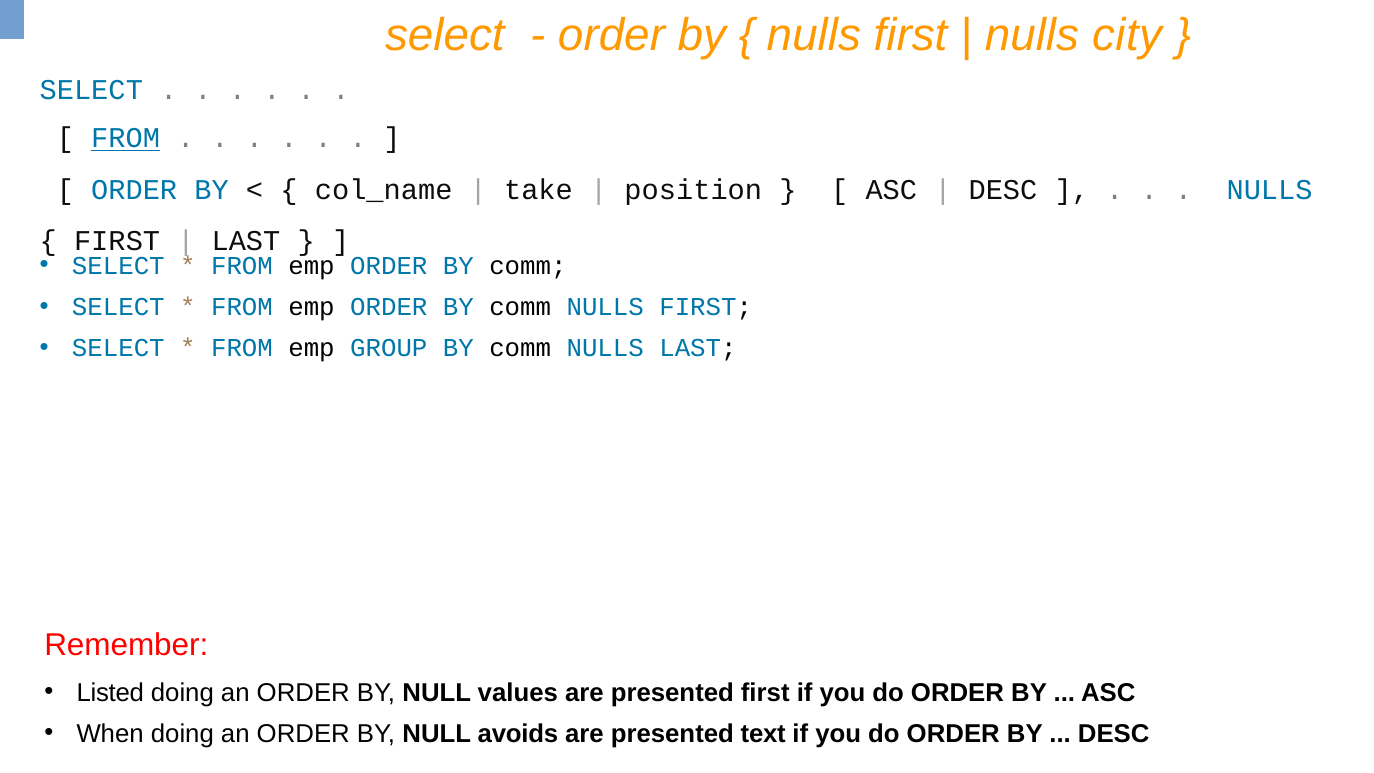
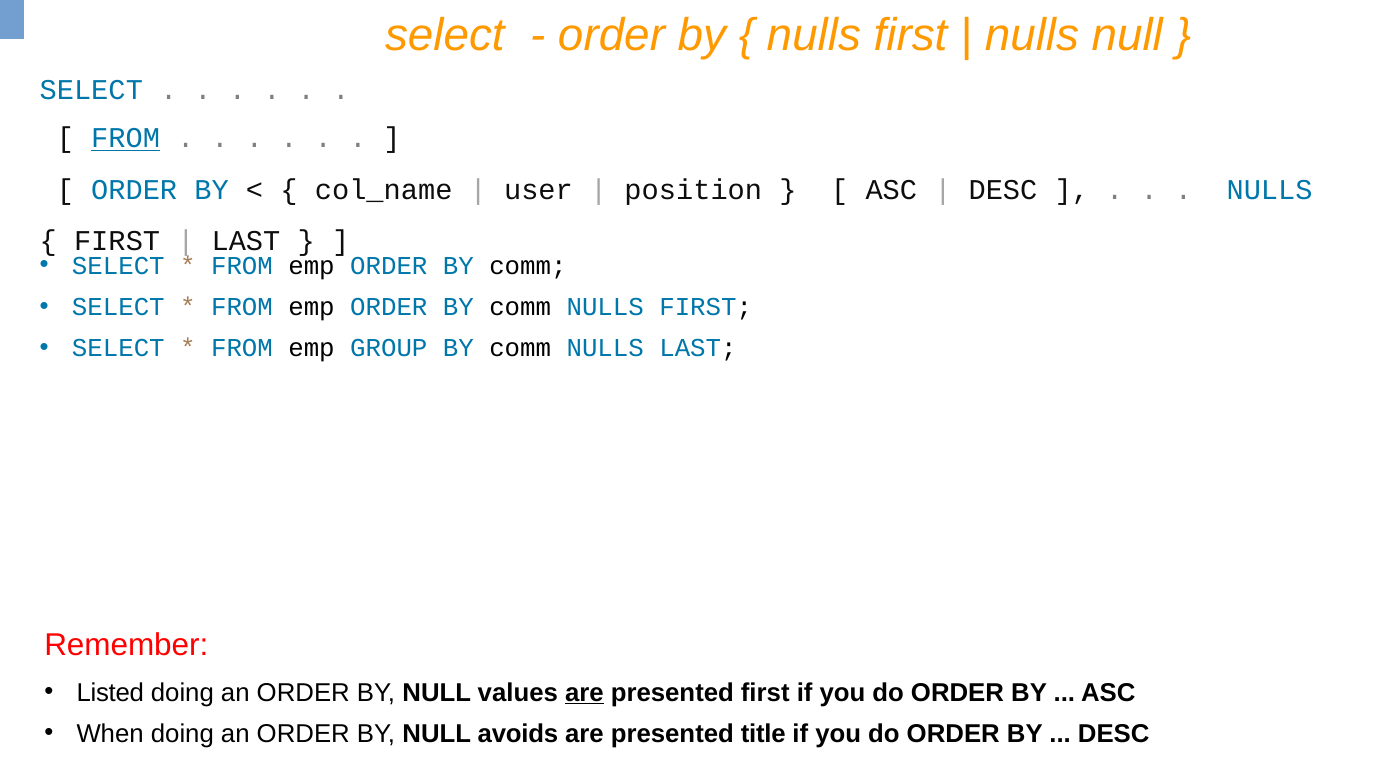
nulls city: city -> null (1127, 36)
take: take -> user (538, 190)
are underline: none -> present (584, 692)
text: text -> title (763, 734)
